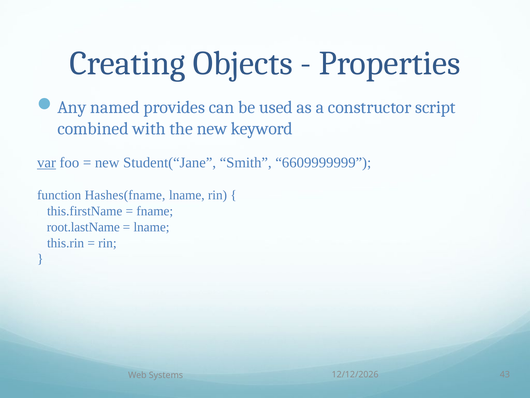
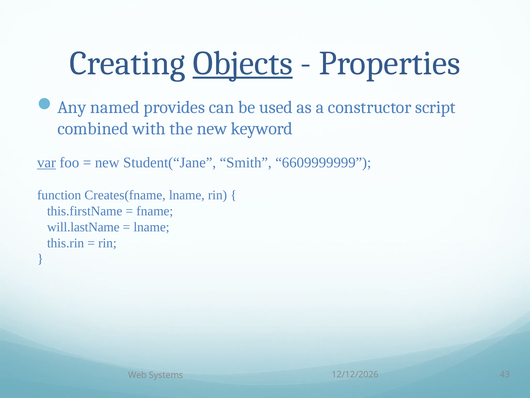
Objects underline: none -> present (243, 63)
Hashes(fname: Hashes(fname -> Creates(fname (125, 195)
root.lastName: root.lastName -> will.lastName (83, 227)
